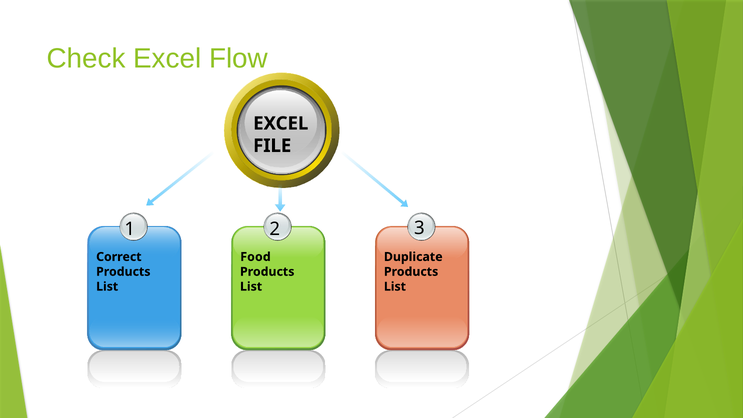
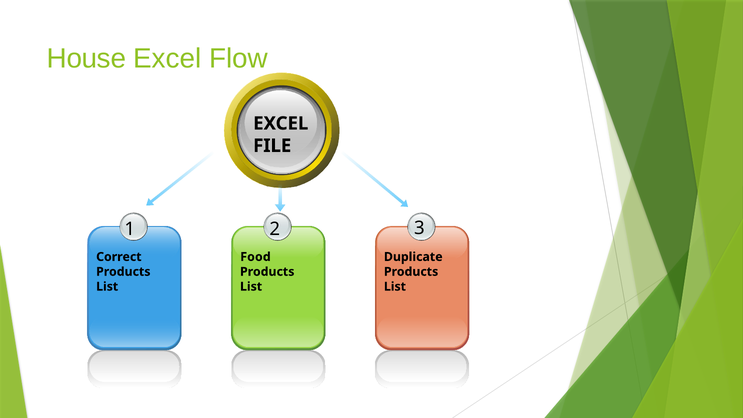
Check: Check -> House (86, 59)
